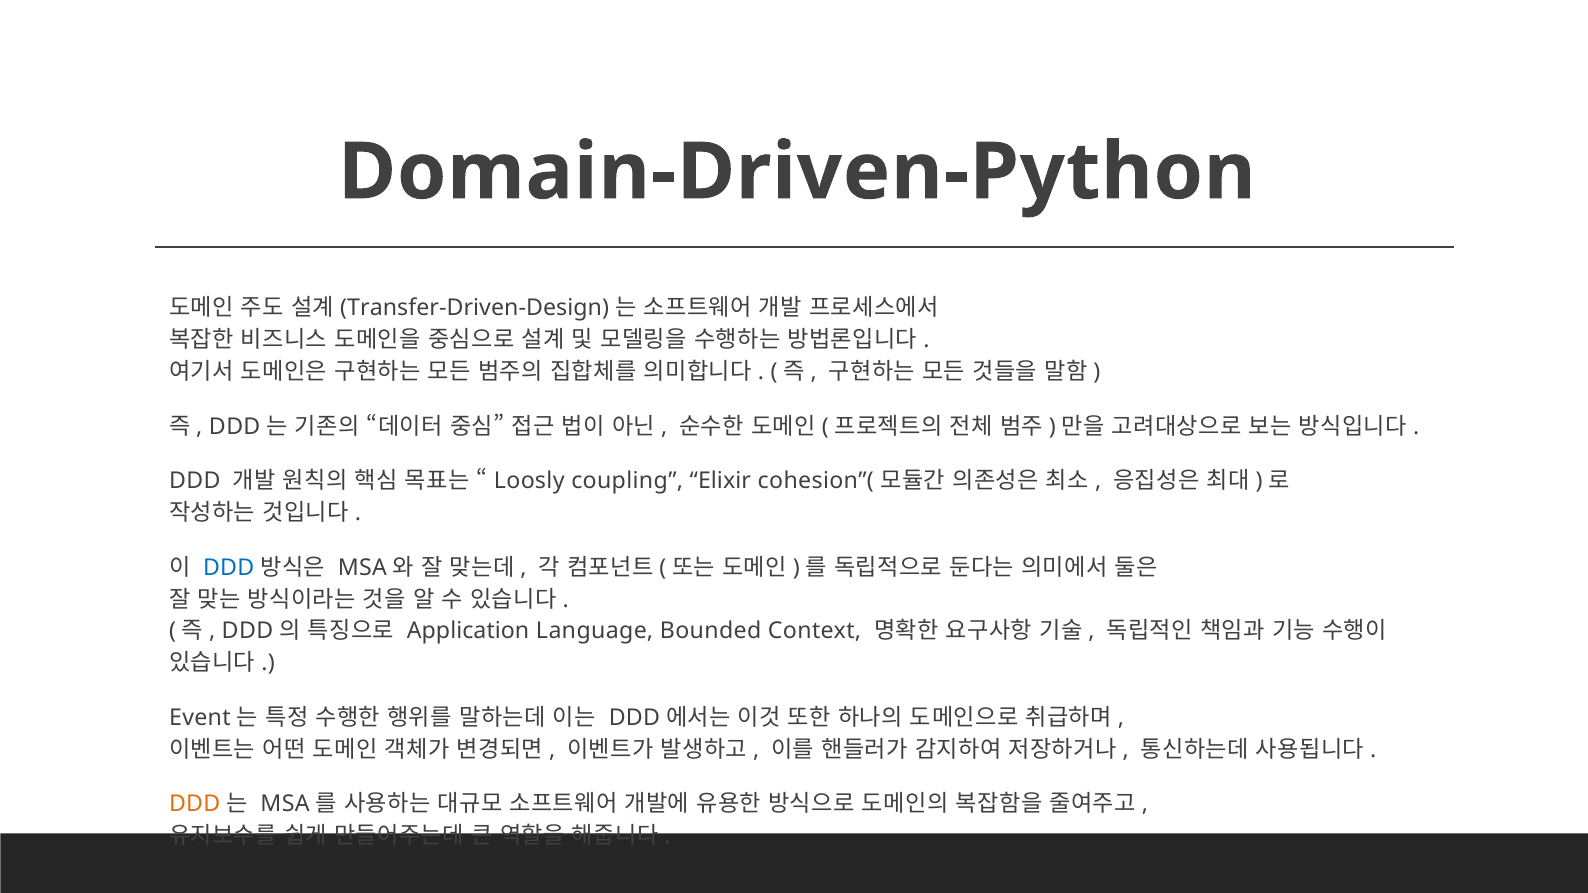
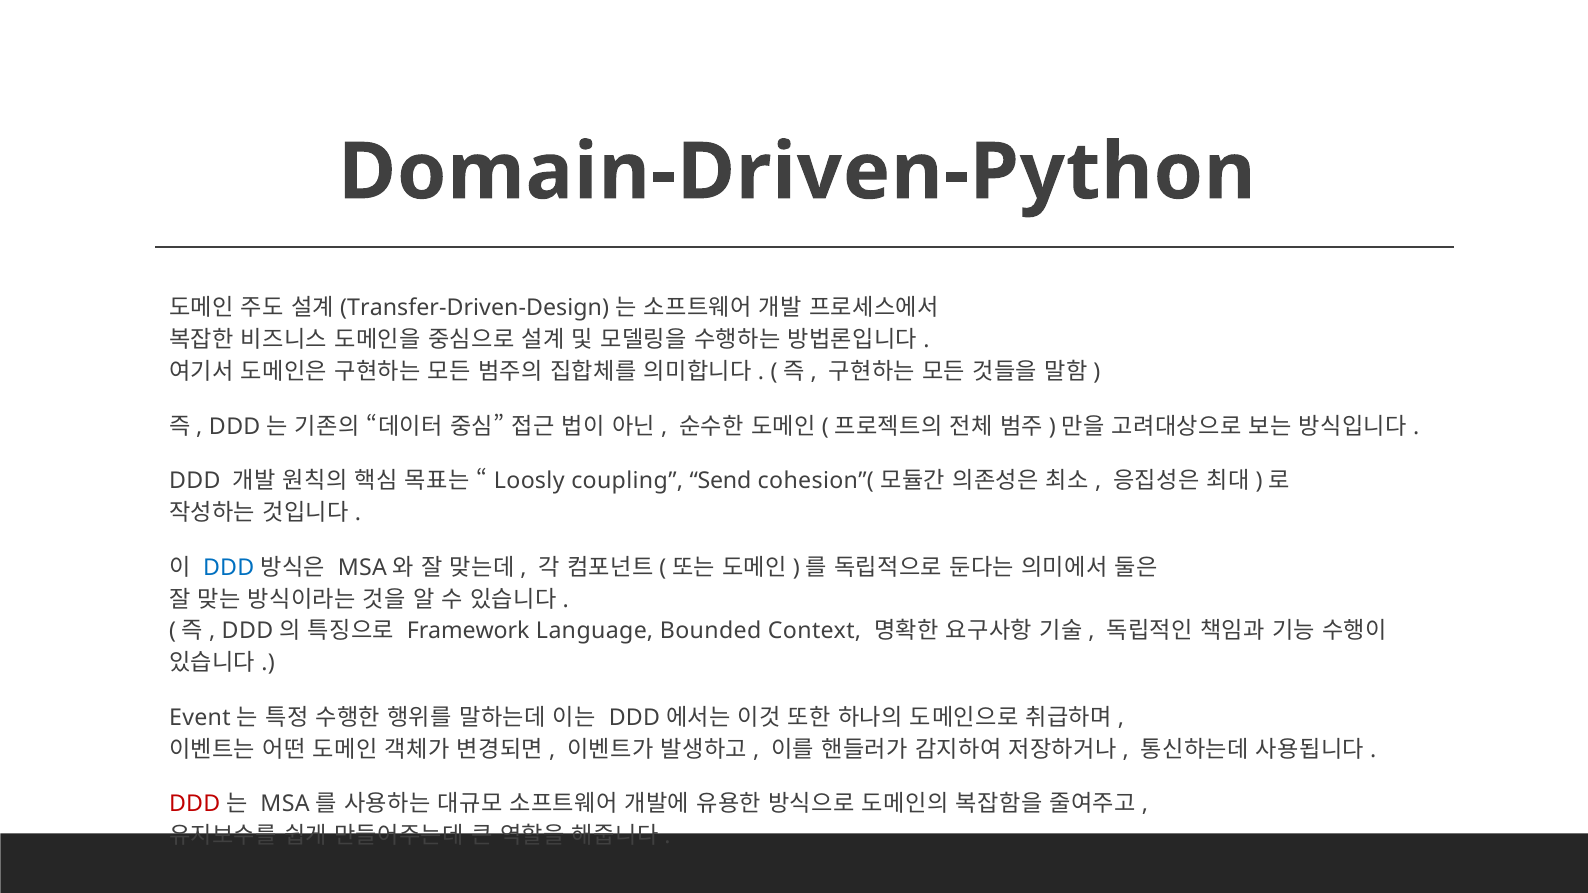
Elixir: Elixir -> Send (720, 481)
Application: Application -> Framework (468, 631)
DDD colour: orange -> red (195, 804)
